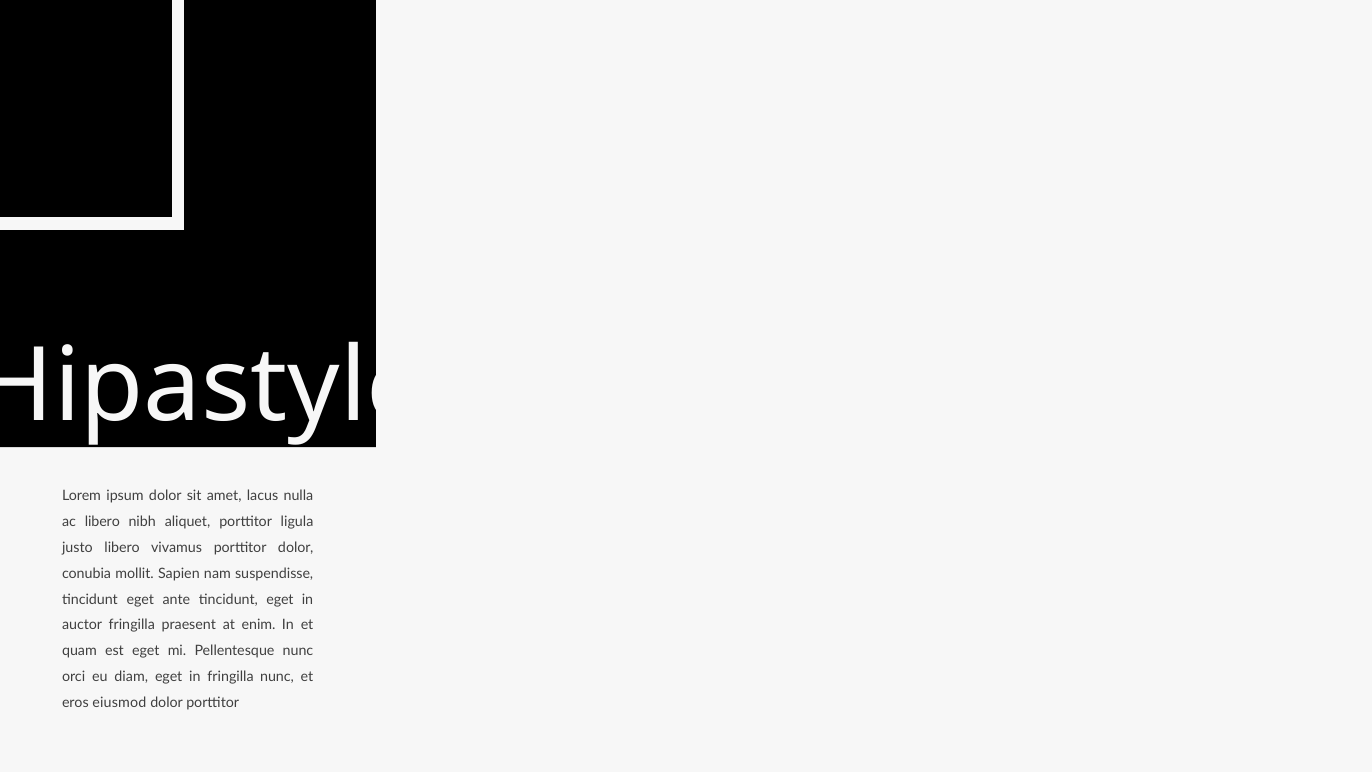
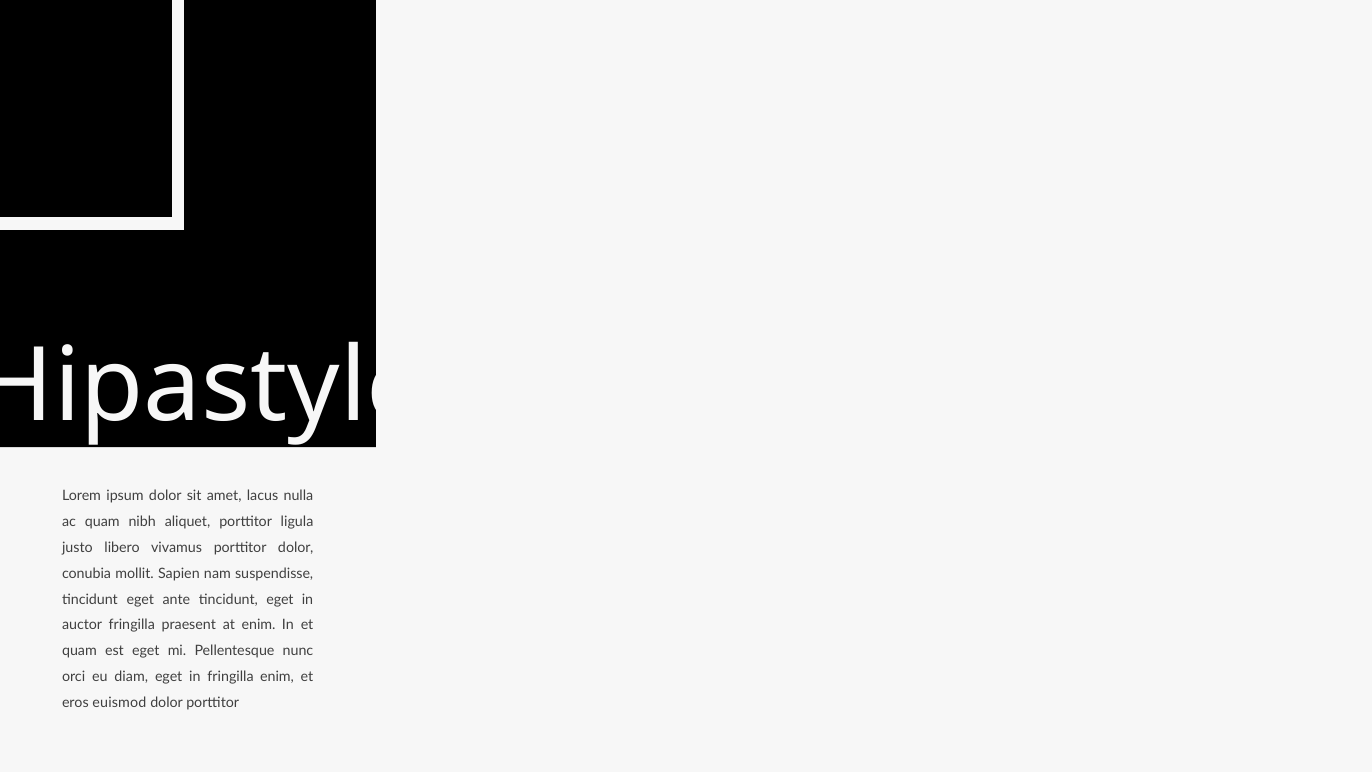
ac libero: libero -> quam (102, 522)
fringilla nunc: nunc -> enim (277, 676)
eiusmod: eiusmod -> euismod (119, 702)
